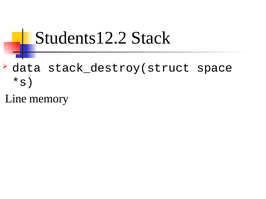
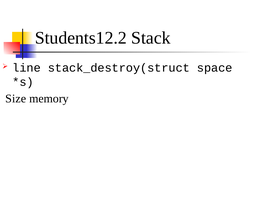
data: data -> line (27, 68)
Line: Line -> Size (16, 99)
